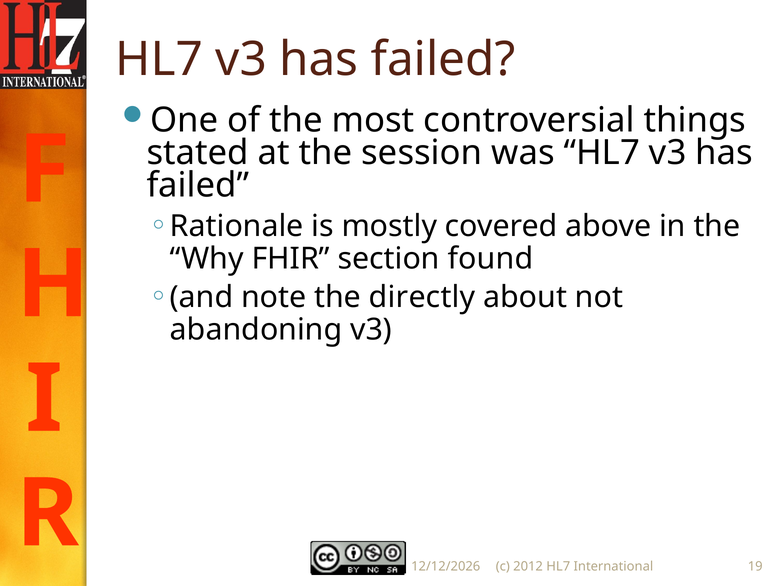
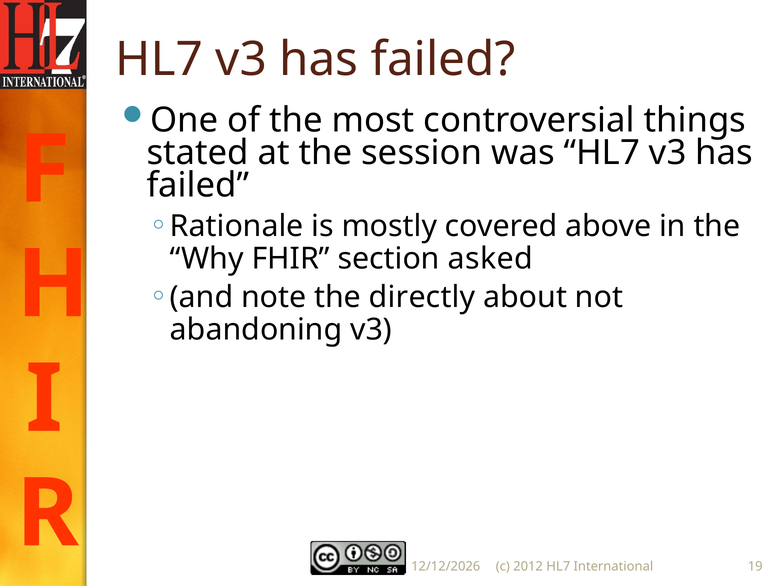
found: found -> asked (490, 259)
